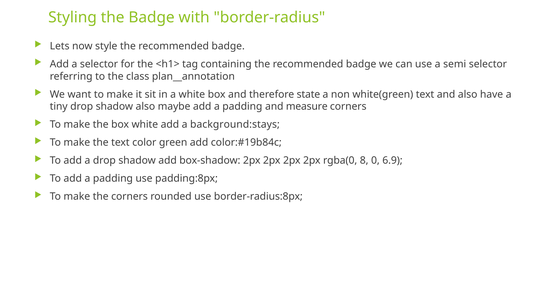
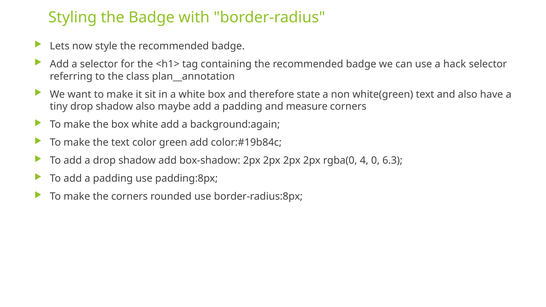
semi: semi -> hack (455, 64)
background:stays: background:stays -> background:again (235, 125)
8: 8 -> 4 (364, 161)
6.9: 6.9 -> 6.3 (392, 161)
